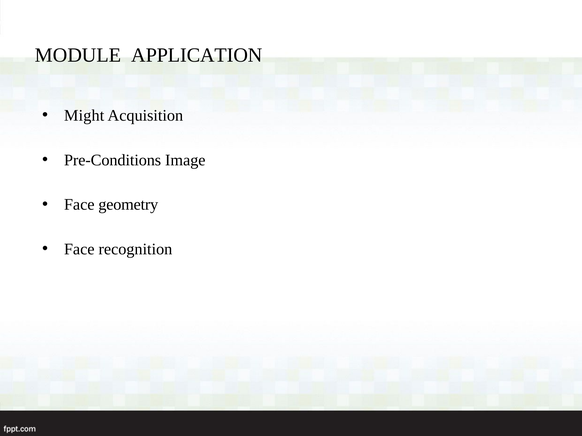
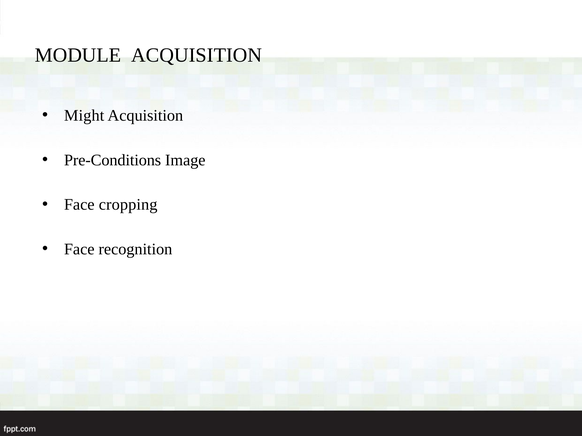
MODULE APPLICATION: APPLICATION -> ACQUISITION (197, 55)
geometry: geometry -> cropping (128, 205)
